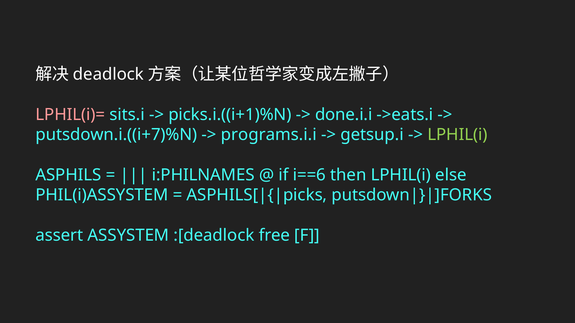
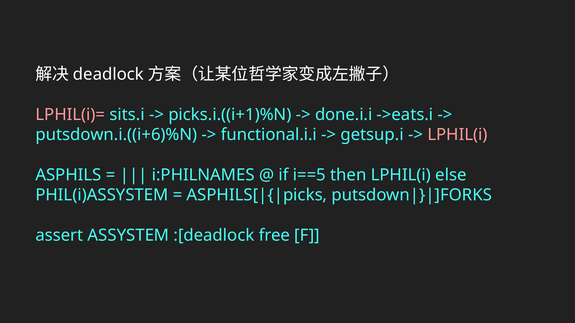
putsdown.i.((i+7)%N: putsdown.i.((i+7)%N -> putsdown.i.((i+6)%N (116, 135)
programs.i.i: programs.i.i -> functional.i.i (269, 135)
LPHIL(i colour: light green -> pink (457, 135)
i==6: i==6 -> i==5 (309, 175)
